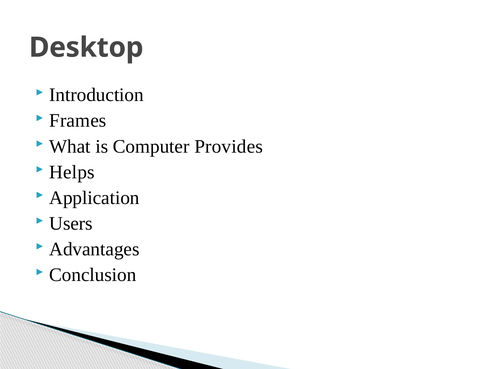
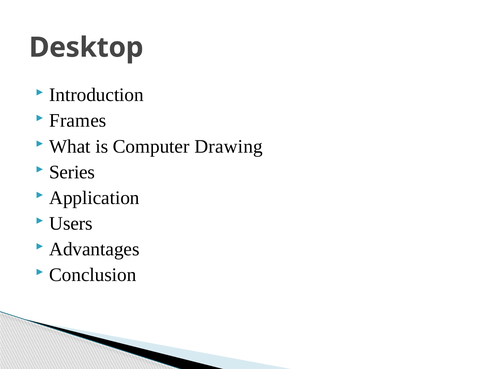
Provides: Provides -> Drawing (229, 147)
Helps: Helps -> Series (72, 172)
